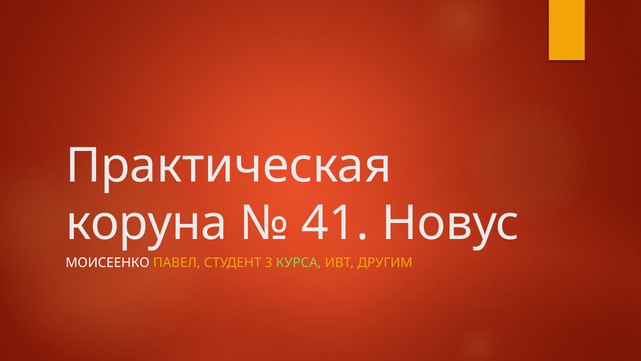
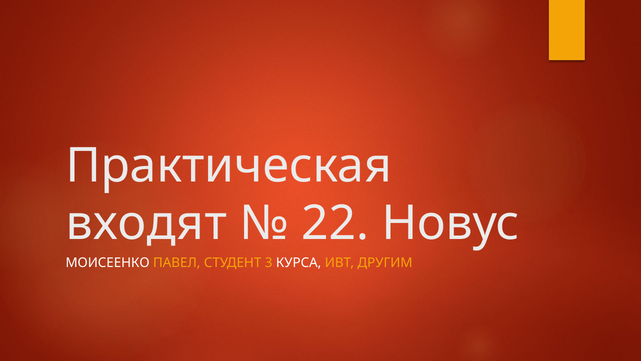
коруна: коруна -> входят (146, 223)
41: 41 -> 22 (335, 223)
КУРСА colour: light green -> white (299, 263)
